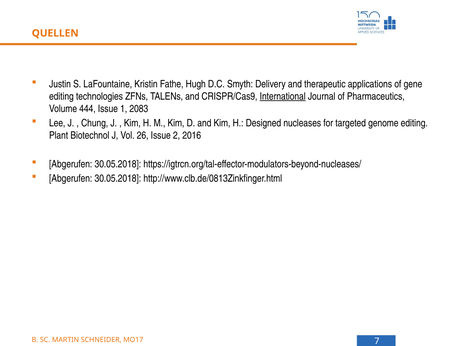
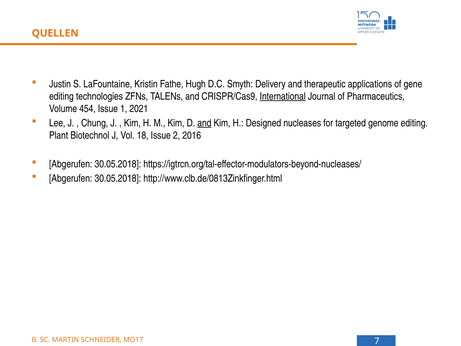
444: 444 -> 454 (87, 109)
2083: 2083 -> 2021 (139, 109)
and underline: none -> present (204, 123)
26: 26 -> 18 (143, 135)
